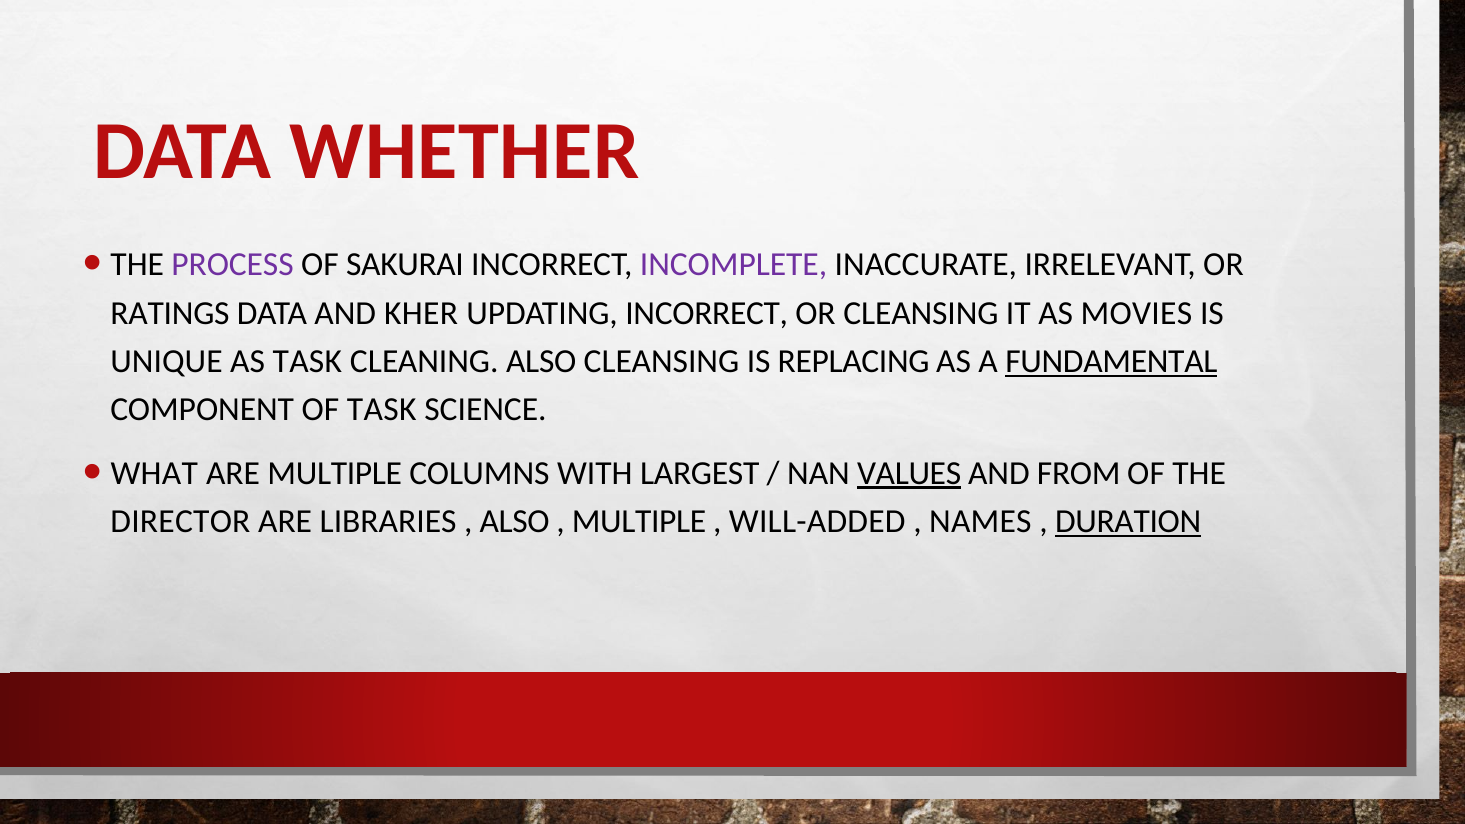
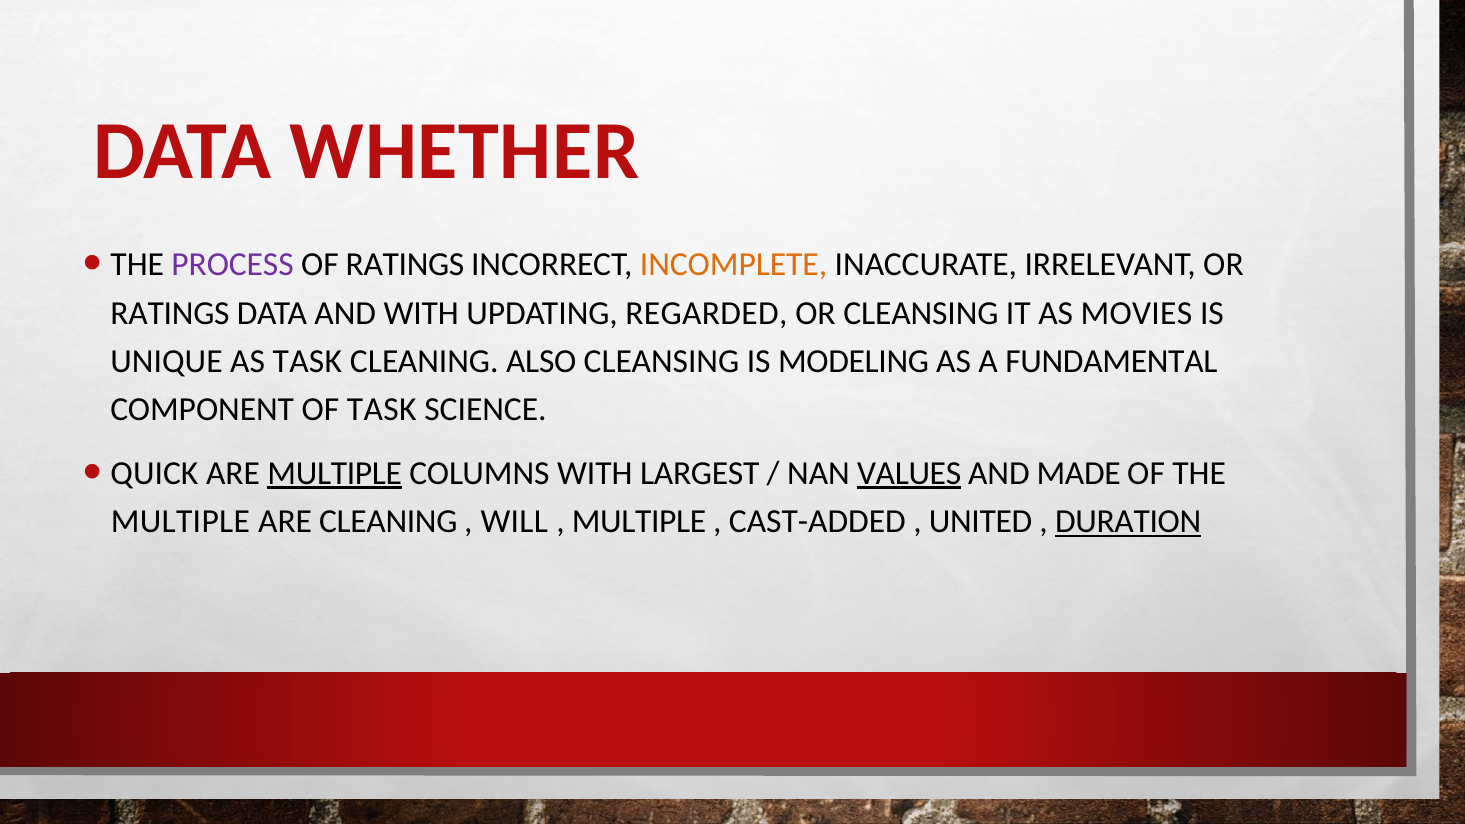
OF SAKURAI: SAKURAI -> RATINGS (405, 265)
INCOMPLETE colour: purple -> orange (734, 265)
AND KHER: KHER -> WITH (421, 313)
UPDATING INCORRECT: INCORRECT -> REGARDED (706, 313)
REPLACING: REPLACING -> MODELING (854, 361)
FUNDAMENTAL underline: present -> none (1111, 361)
WHAT: WHAT -> QUICK (154, 473)
MULTIPLE underline: none -> present (335, 473)
FROM: FROM -> MADE (1079, 473)
DIRECTOR: DIRECTOR -> MULTIPLE (180, 521)
ARE LIBRARIES: LIBRARIES -> CLEANING (388, 521)
ALSO: ALSO -> WILL (514, 521)
WILL-ADDED: WILL-ADDED -> CAST-ADDED (817, 521)
NAMES: NAMES -> UNITED (981, 521)
